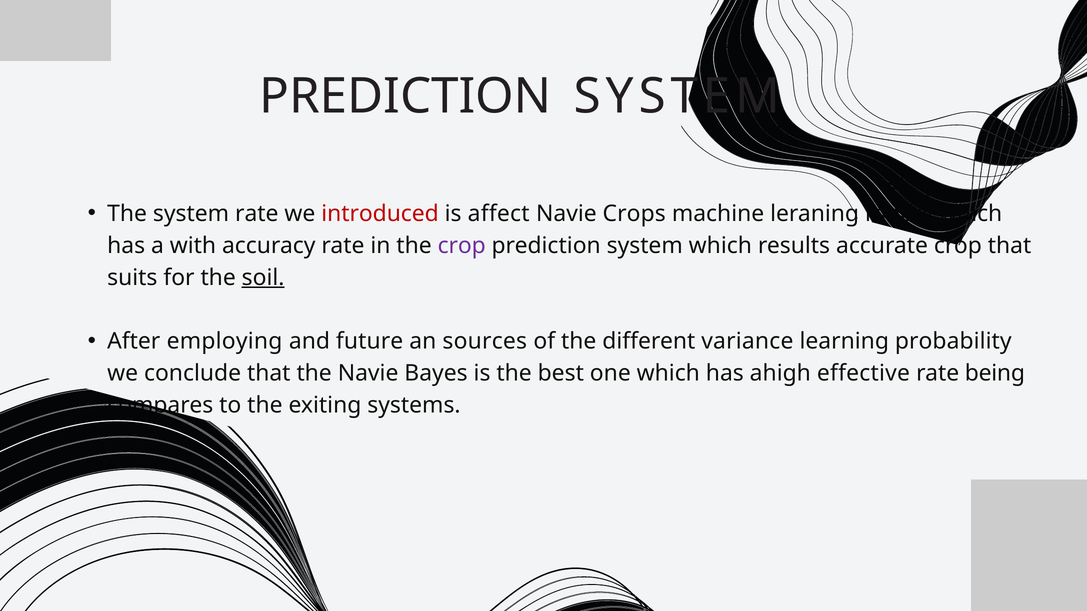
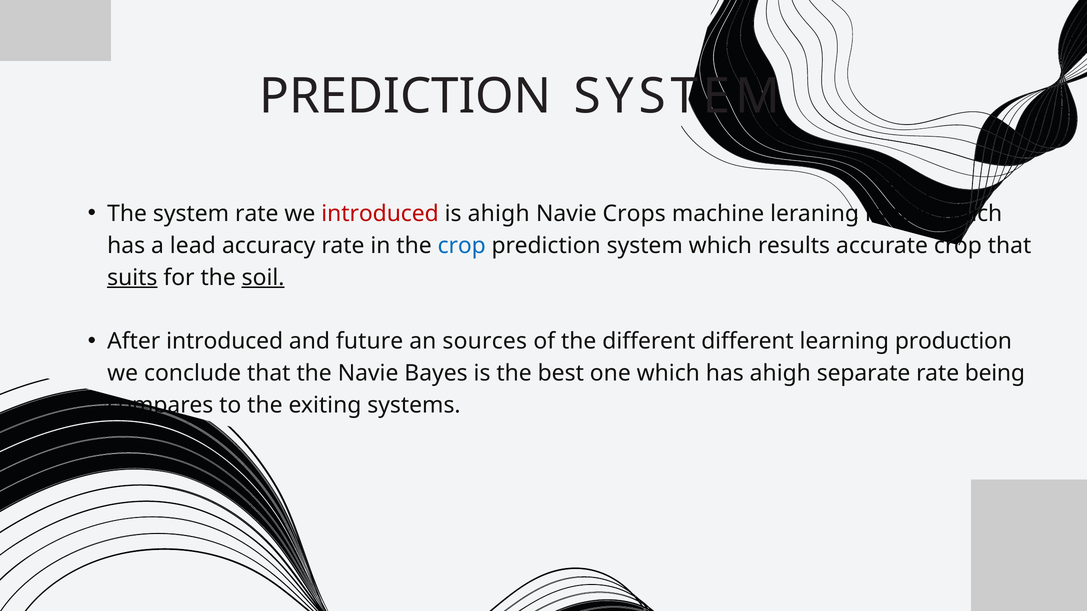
is affect: affect -> ahigh (499, 214)
with: with -> lead (193, 246)
crop colour: purple -> blue (462, 246)
suits underline: none -> present (132, 278)
After employing: employing -> introduced (225, 342)
different variance: variance -> different (748, 342)
probability: probability -> production (953, 342)
effective: effective -> separate (864, 374)
